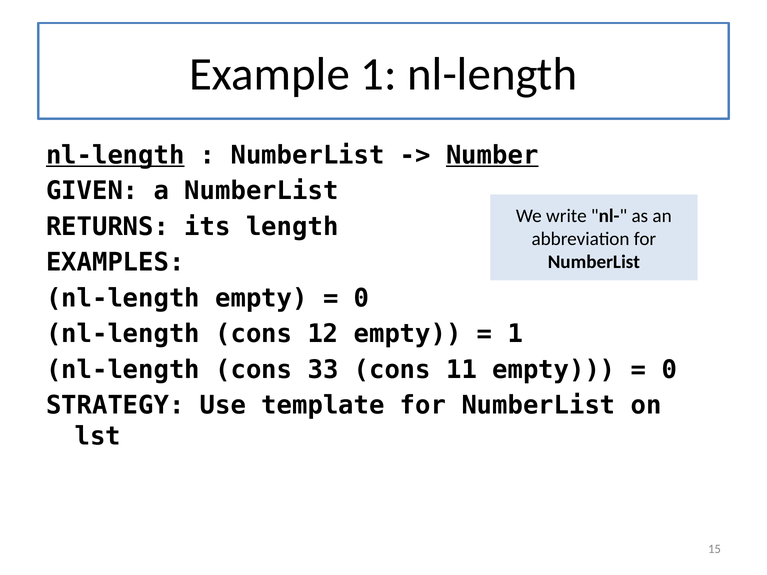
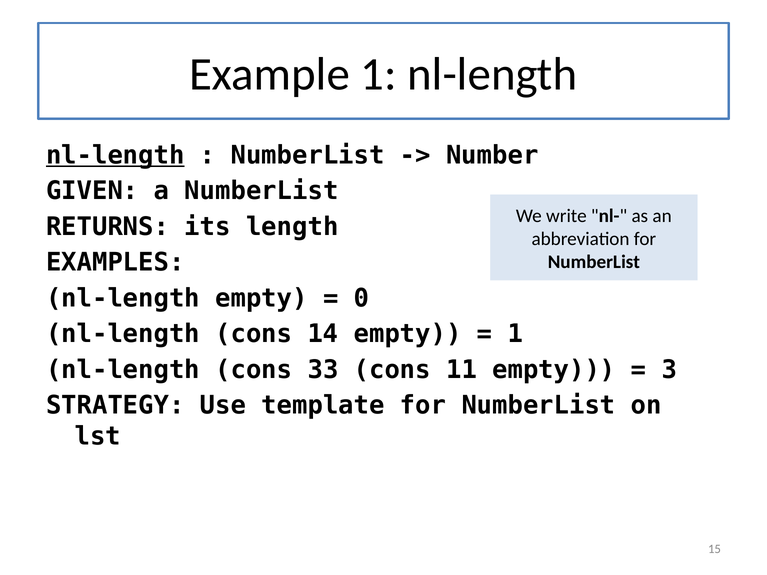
Number underline: present -> none (492, 155)
12: 12 -> 14 (323, 334)
0: 0 -> 3 (669, 370)
